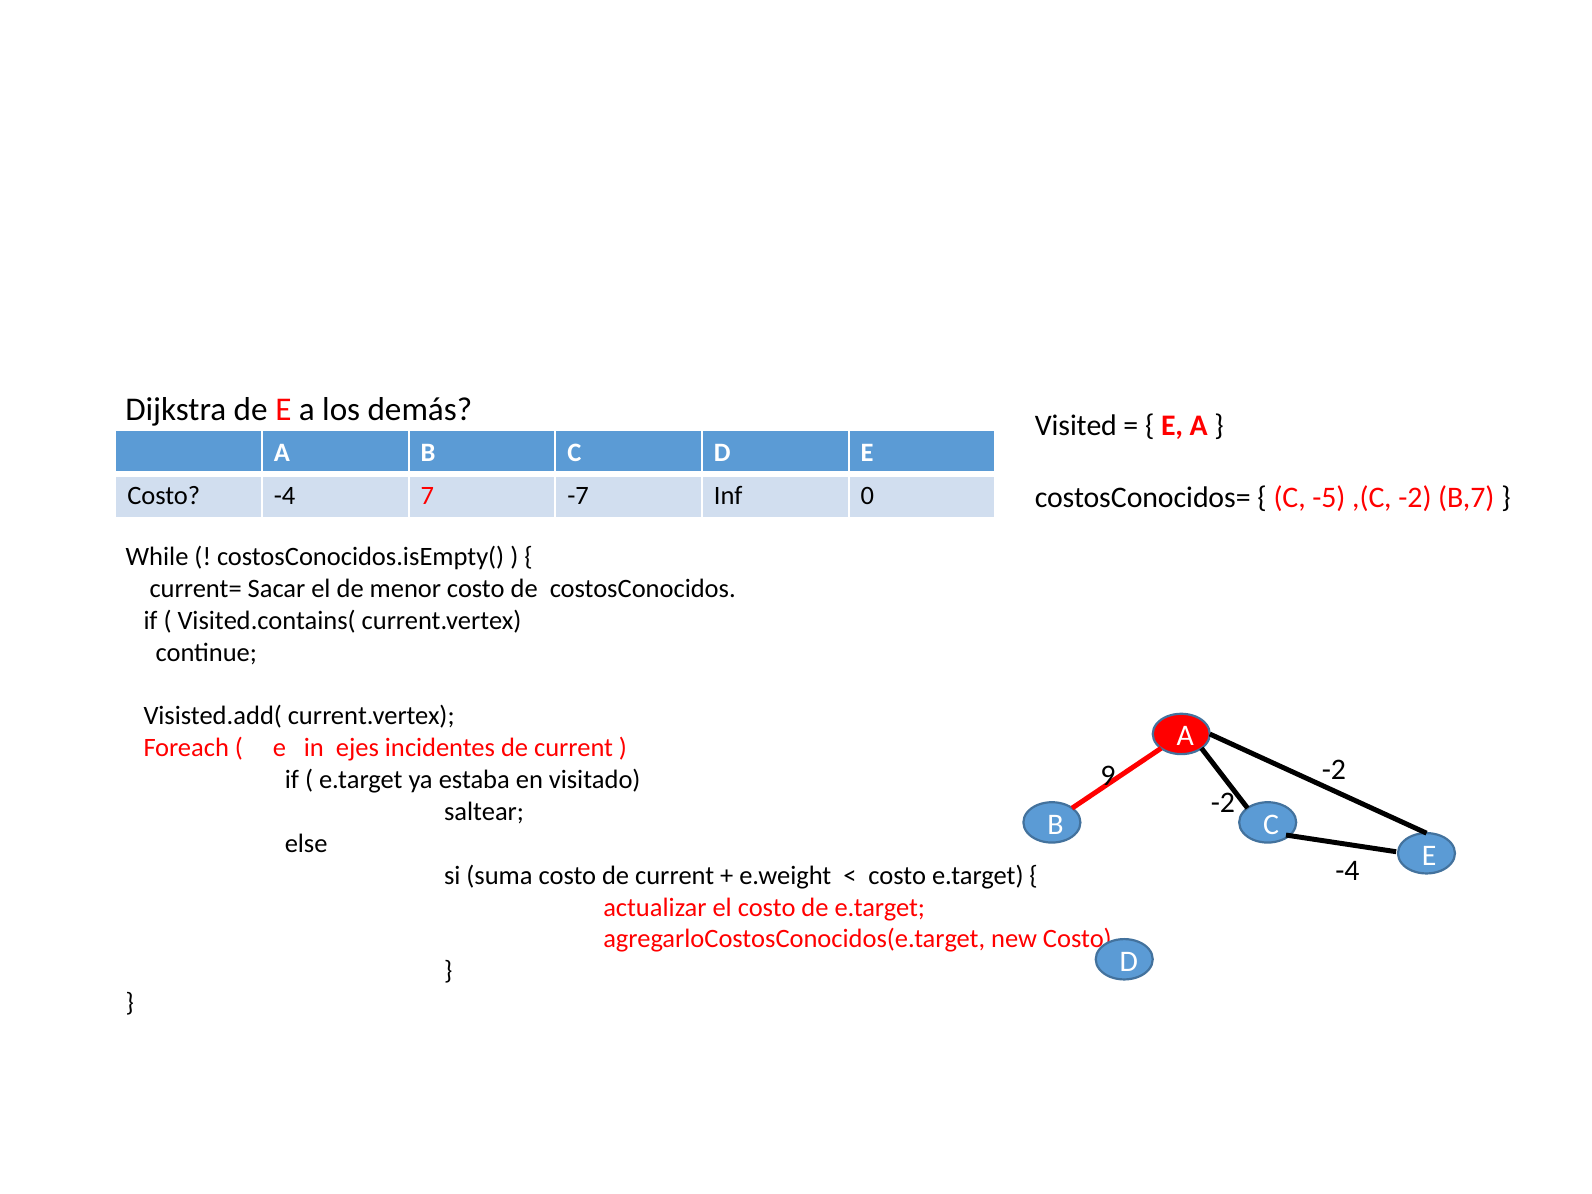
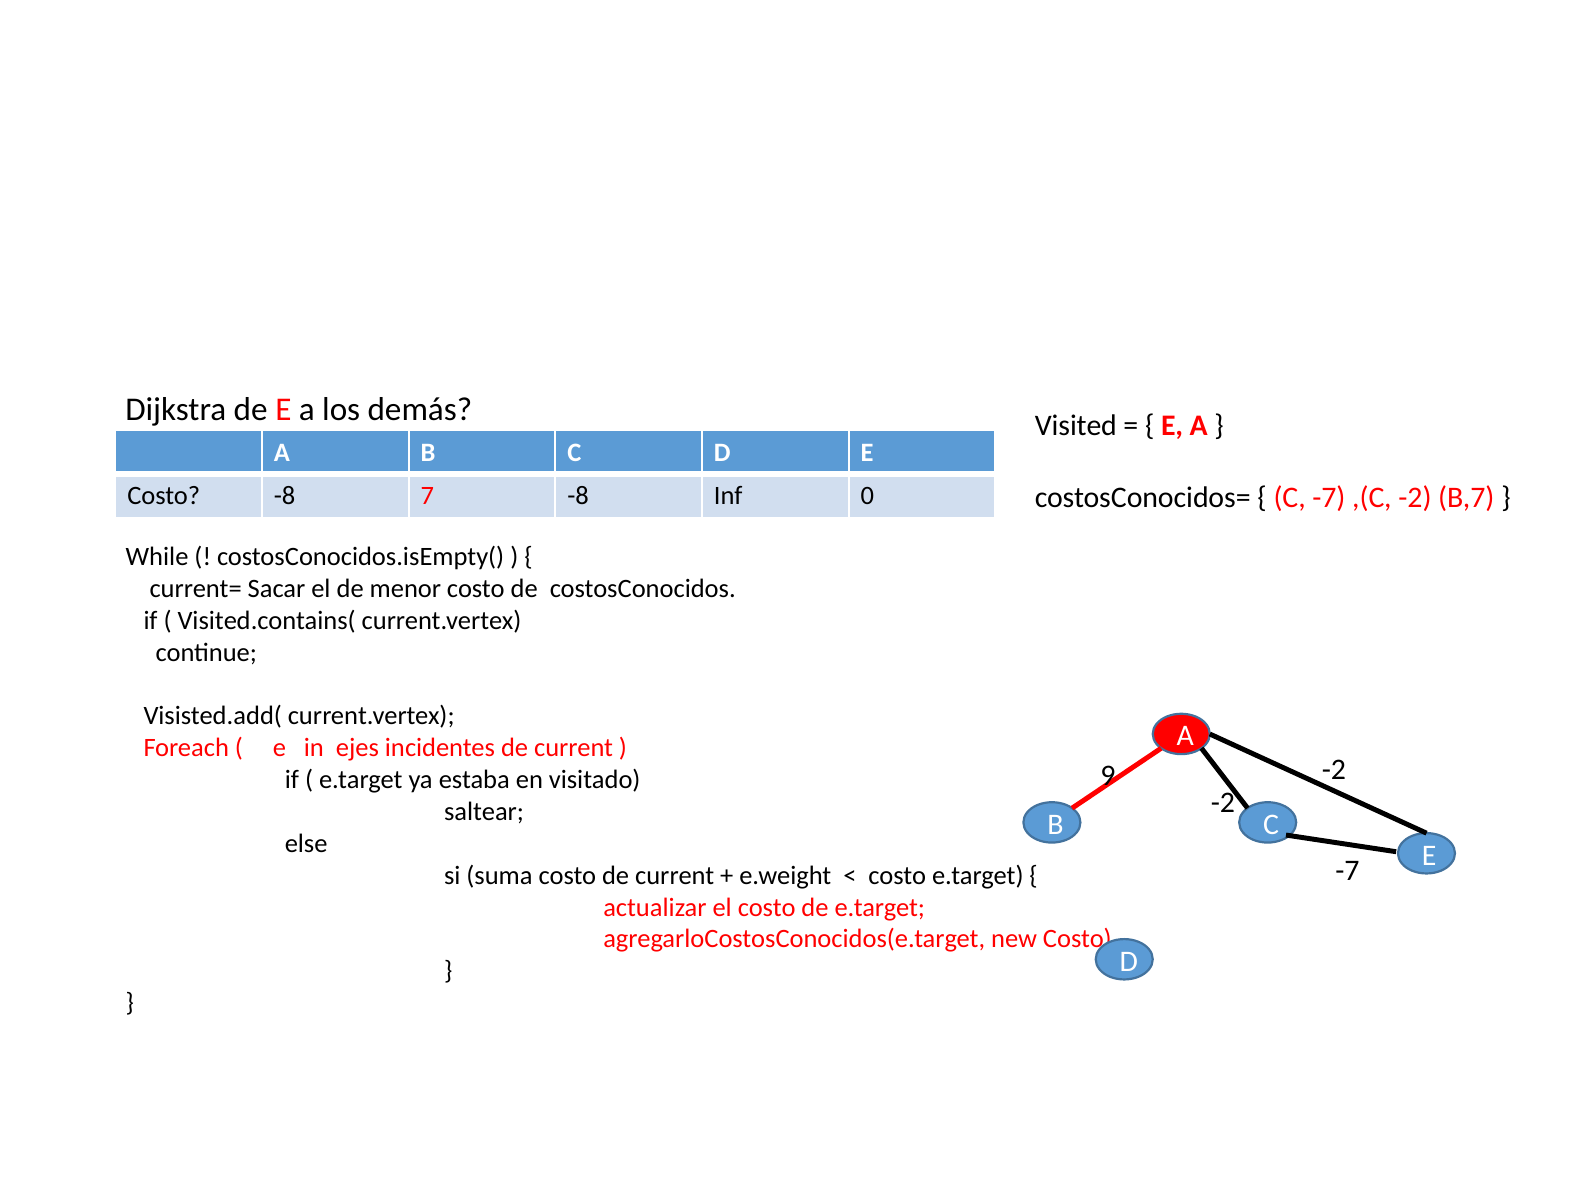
C -5: -5 -> -7 (1329, 497)
Costo -4: -4 -> -8 (285, 496)
7 -7: -7 -> -8 (578, 496)
-4: -4 -> -7 (1347, 870)
